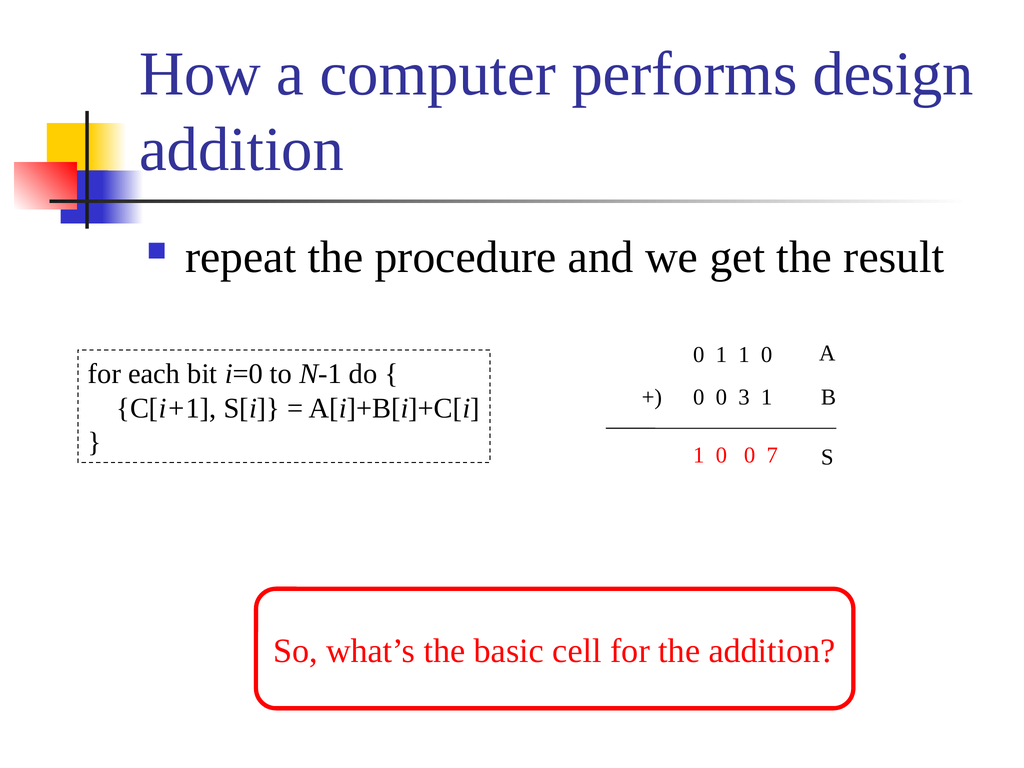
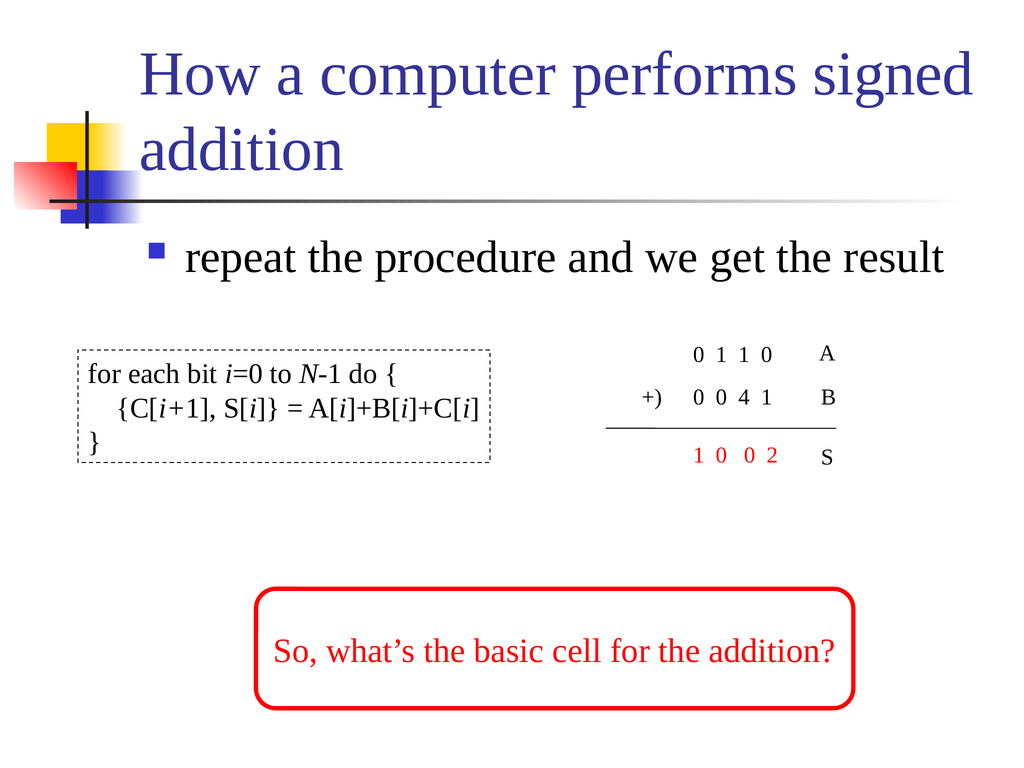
design: design -> signed (893, 74)
3: 3 -> 4 (744, 397)
7: 7 -> 2 (772, 455)
